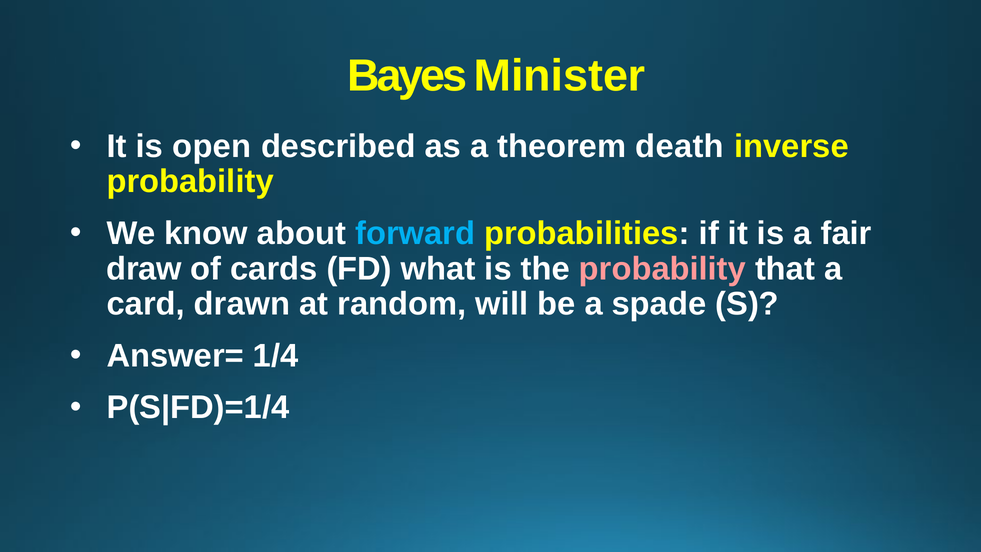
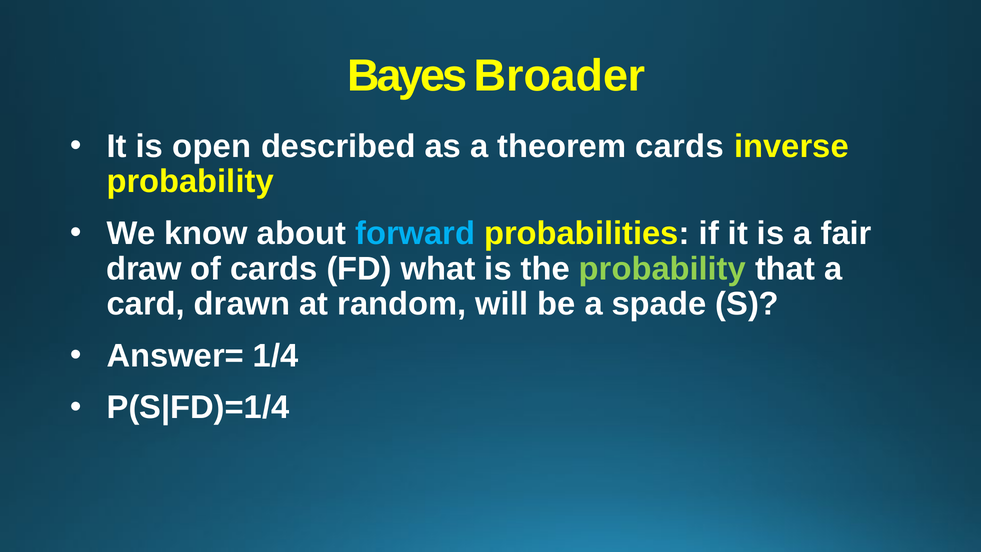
Minister: Minister -> Broader (560, 76)
theorem death: death -> cards (680, 146)
probability colour: pink -> light green (662, 269)
